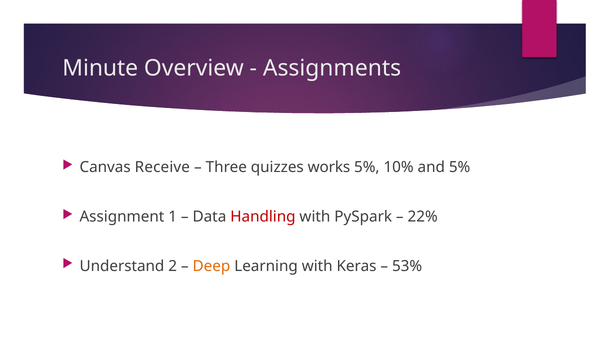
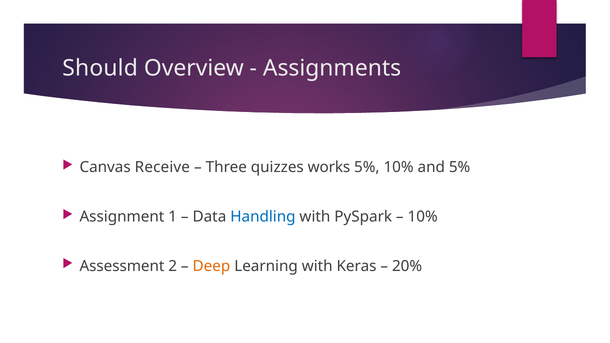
Minute: Minute -> Should (100, 68)
Handling colour: red -> blue (263, 217)
22%: 22% -> 10% (423, 217)
Understand: Understand -> Assessment (122, 266)
53%: 53% -> 20% (407, 266)
